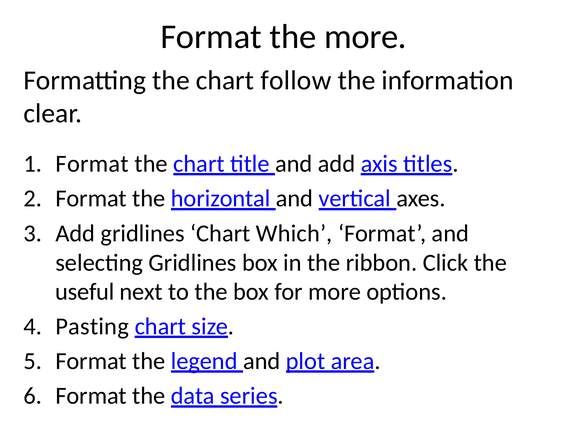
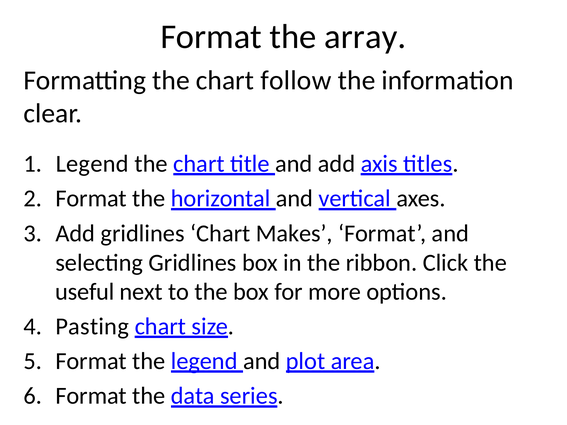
the more: more -> array (365, 37)
Format: Format -> Legend (92, 164)
Which: Which -> Makes (294, 233)
